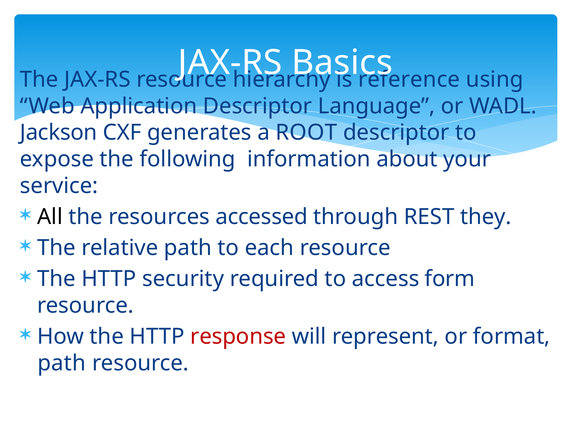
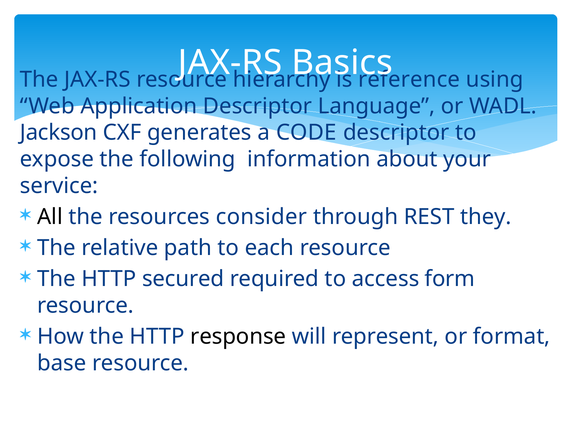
ROOT: ROOT -> CODE (306, 133)
accessed: accessed -> consider (261, 217)
security: security -> secured (183, 279)
response colour: red -> black (238, 337)
path: path -> base (62, 363)
